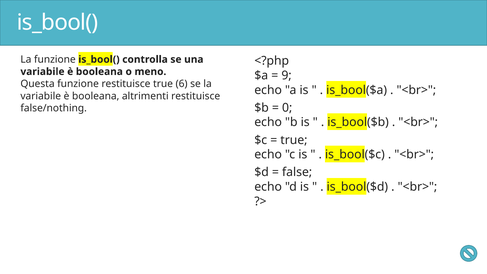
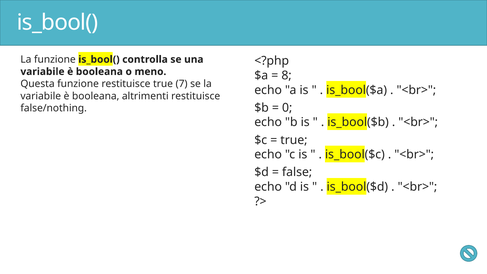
9: 9 -> 8 (287, 75)
6: 6 -> 7 (182, 84)
